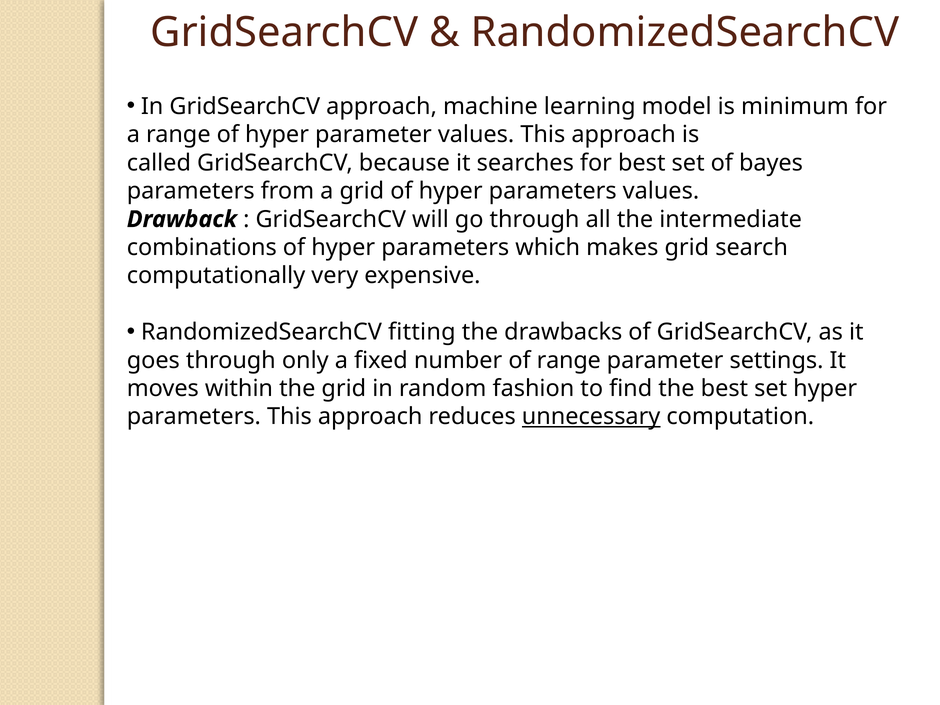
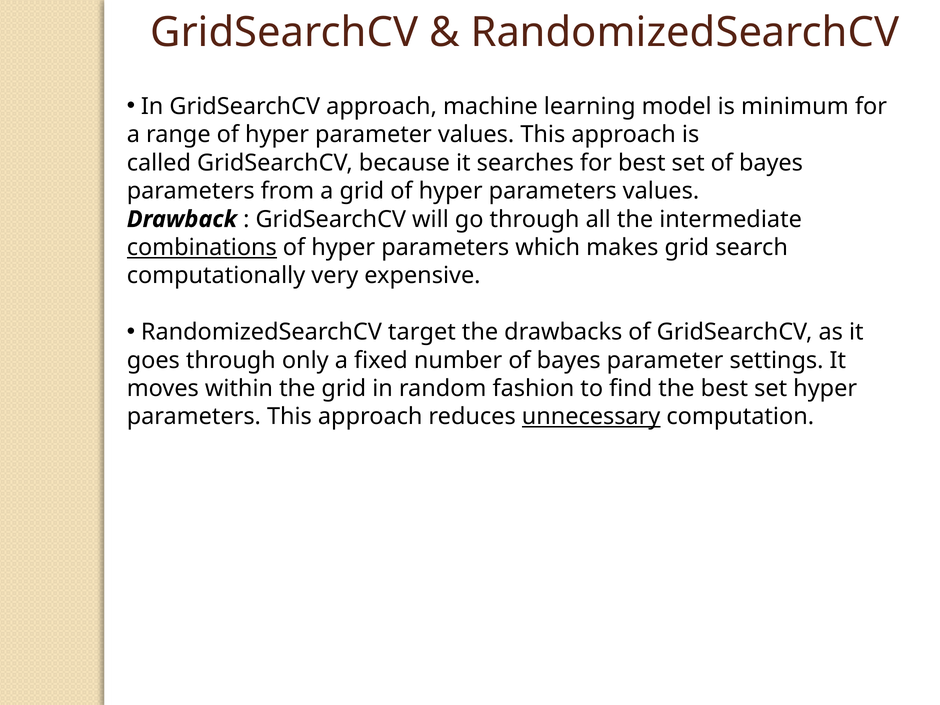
combinations underline: none -> present (202, 247)
fitting: fitting -> target (422, 332)
number of range: range -> bayes (569, 360)
